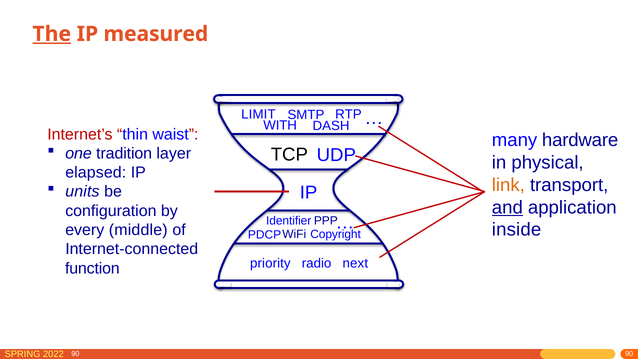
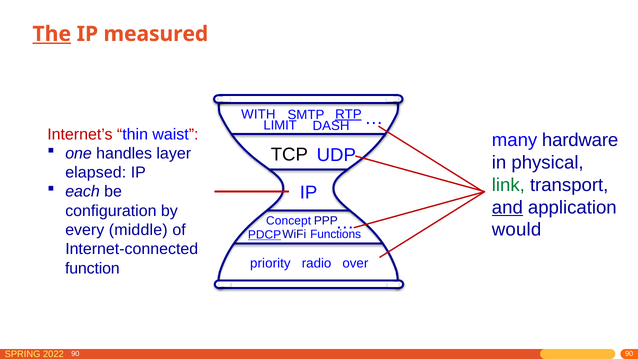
LIMIT: LIMIT -> WITH (258, 114)
RTP underline: none -> present (348, 114)
WITH: WITH -> LIMIT (280, 125)
tradition: tradition -> handles (124, 153)
link colour: orange -> green (508, 185)
units: units -> each (83, 192)
Identifier: Identifier -> Concept (289, 221)
inside: inside -> would (517, 230)
Copyright: Copyright -> Functions (336, 234)
PDCP underline: none -> present (265, 235)
next: next -> over (355, 263)
